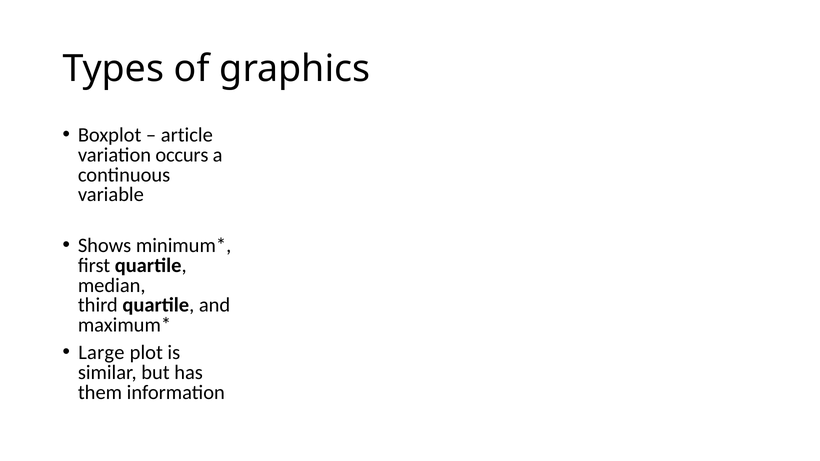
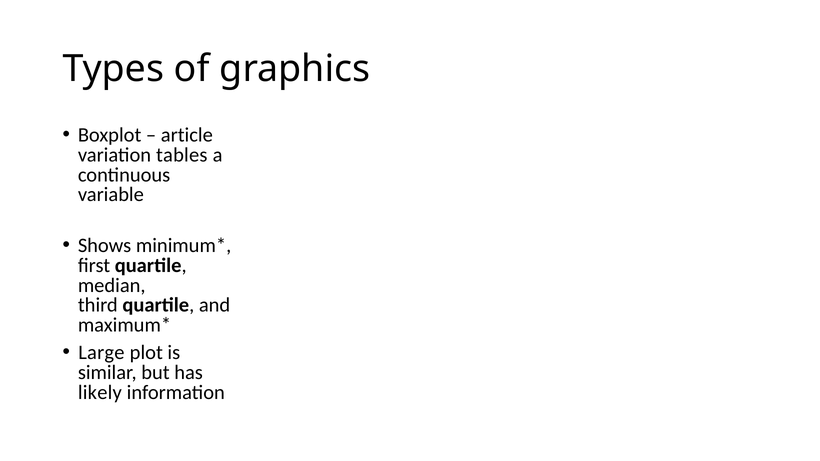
occurs: occurs -> tables (182, 155)
them: them -> likely (100, 393)
